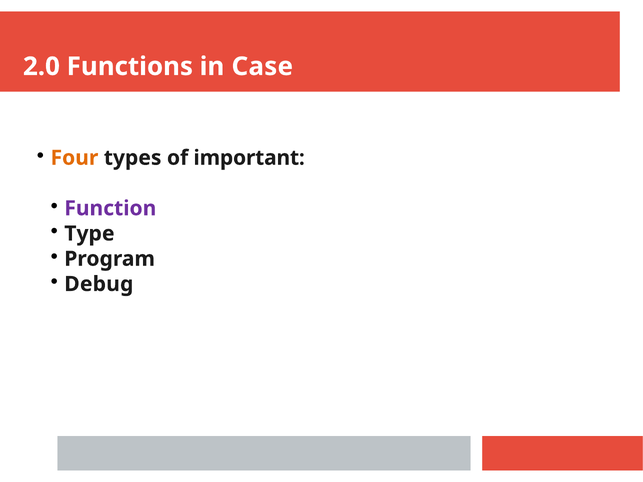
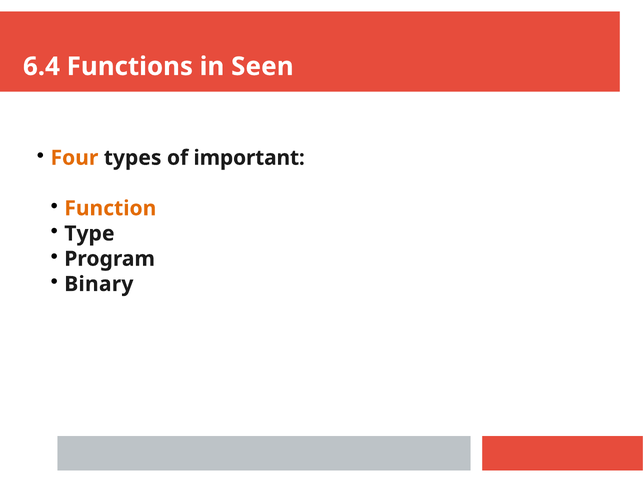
2.0: 2.0 -> 6.4 (41, 67)
Case: Case -> Seen (262, 67)
Function colour: purple -> orange (110, 208)
Debug: Debug -> Binary (99, 284)
